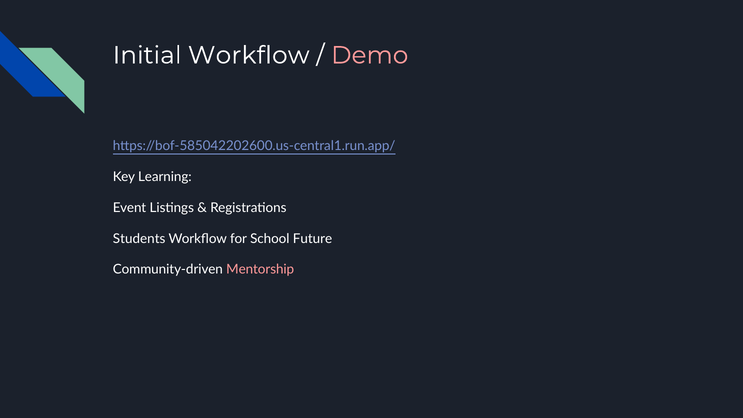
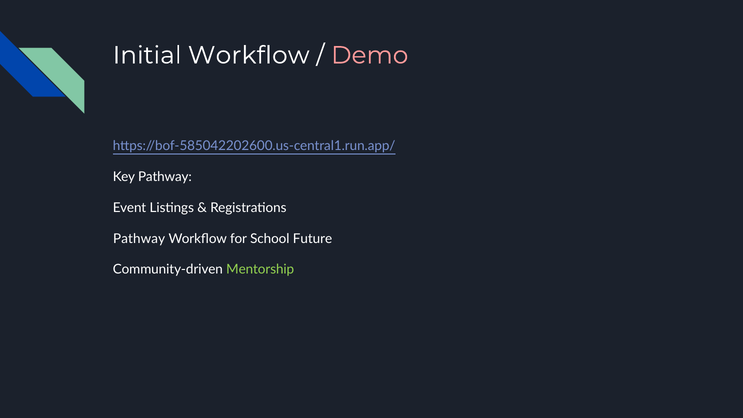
Key Learning: Learning -> Pathway (165, 177)
Students: Students -> Pathway (139, 239)
Mentorship colour: pink -> light green (260, 269)
